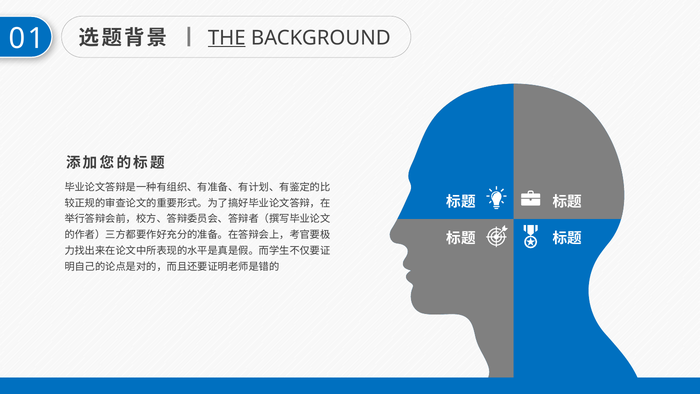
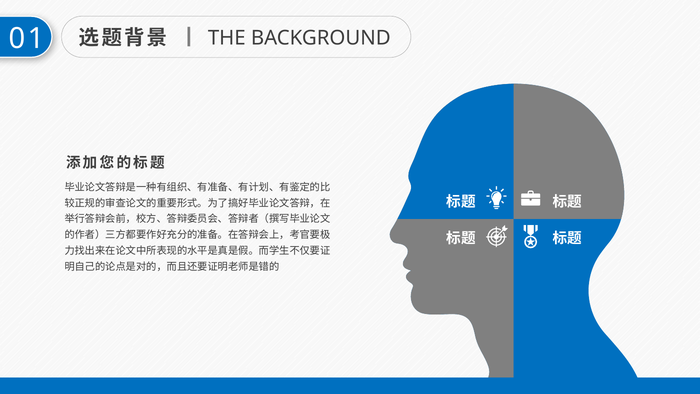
THE underline: present -> none (227, 38)
